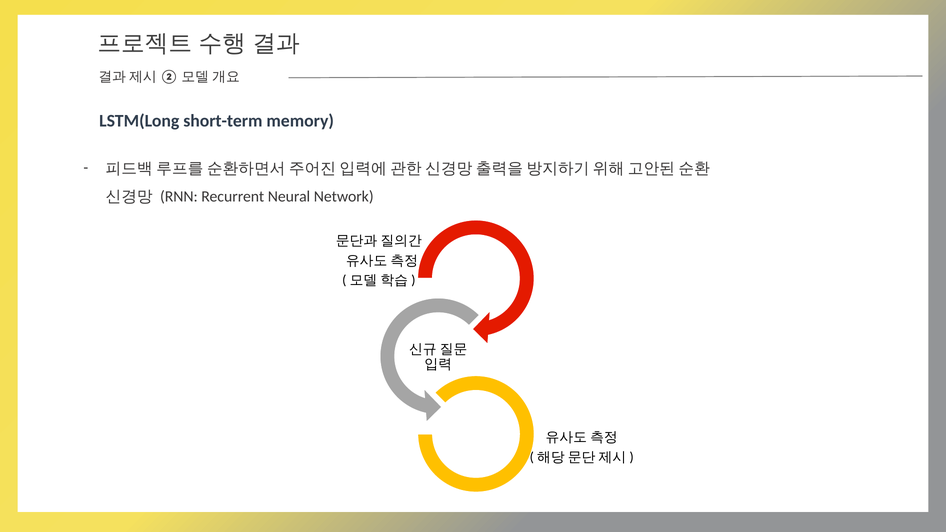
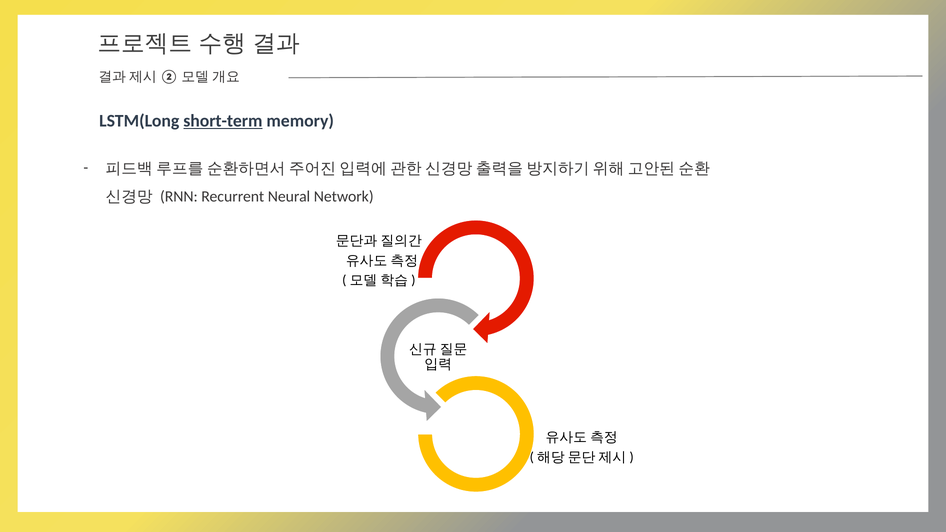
short-term underline: none -> present (223, 121)
